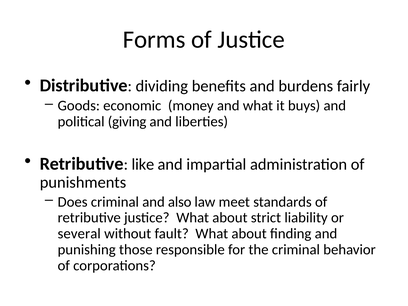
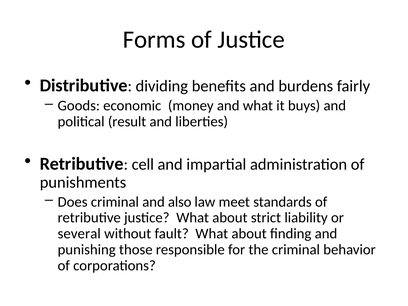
giving: giving -> result (127, 122)
like: like -> cell (143, 165)
